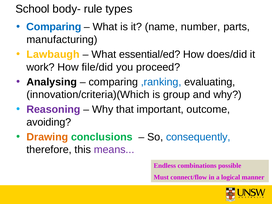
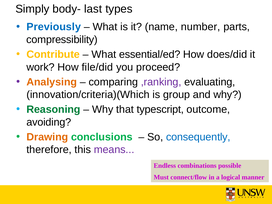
School: School -> Simply (32, 9)
rule: rule -> last (93, 9)
Comparing: Comparing -> Previously (54, 27)
manufacturing: manufacturing -> compressibility (62, 40)
Lawbaugh: Lawbaugh -> Contribute (53, 54)
Analysing colour: black -> orange (52, 82)
,ranking colour: blue -> purple (161, 82)
Reasoning colour: purple -> green (53, 109)
important: important -> typescript (160, 109)
